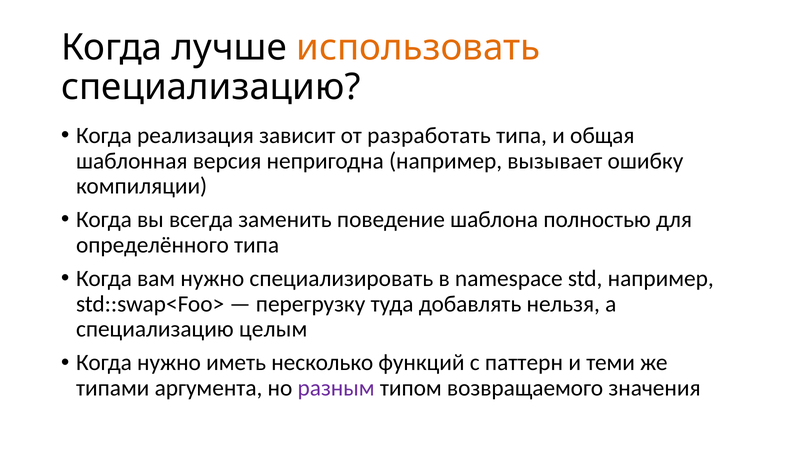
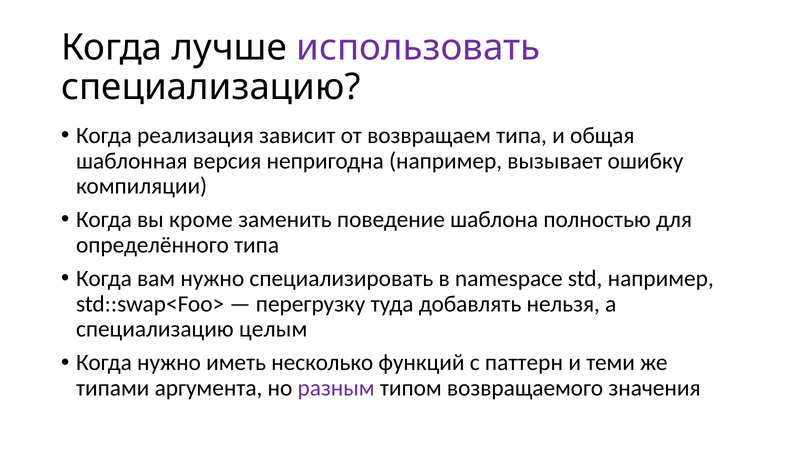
использовать colour: orange -> purple (418, 47)
разработать: разработать -> возвращаем (429, 135)
всегда: всегда -> кроме (201, 219)
